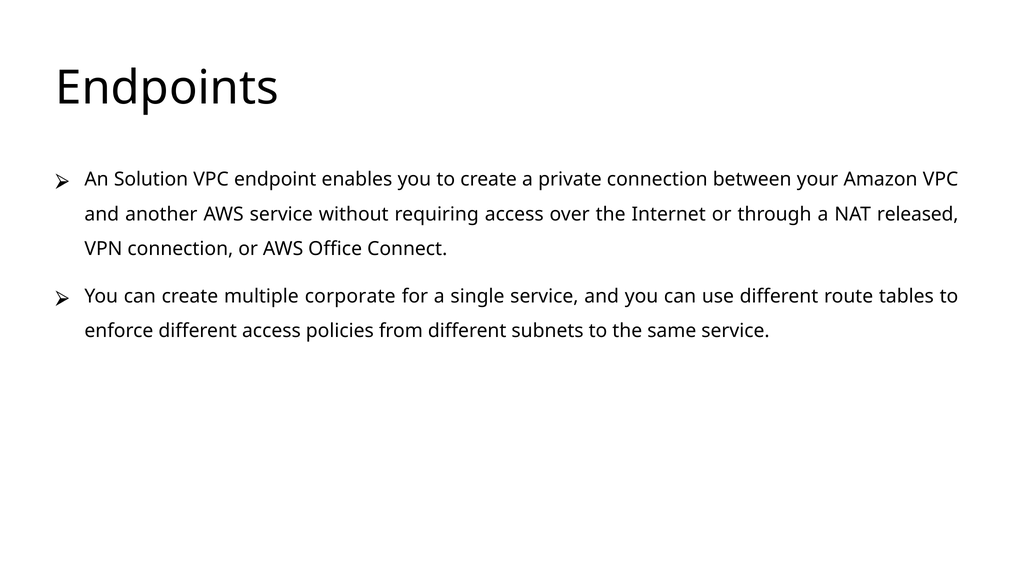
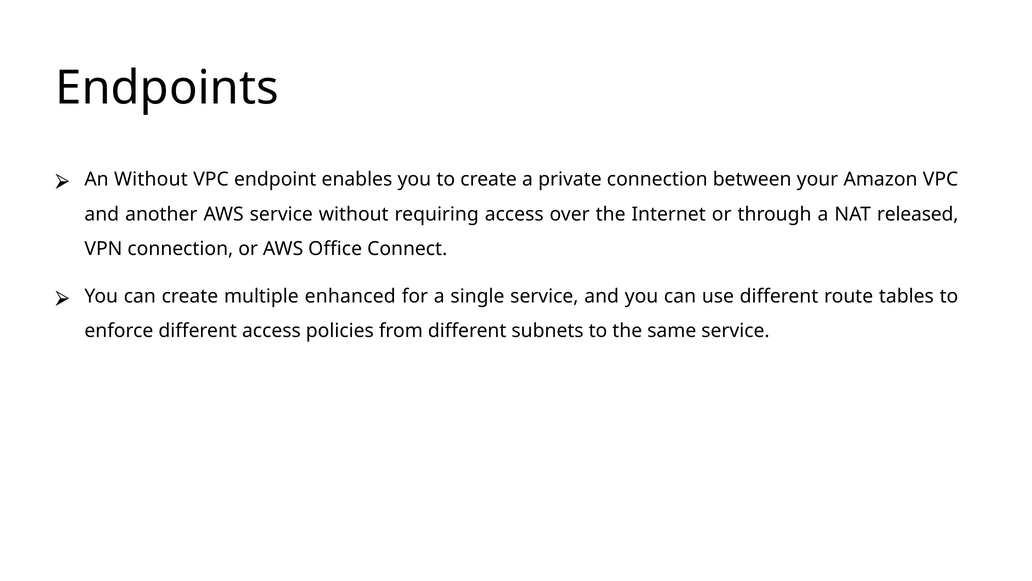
An Solution: Solution -> Without (151, 179)
corporate: corporate -> enhanced (350, 296)
